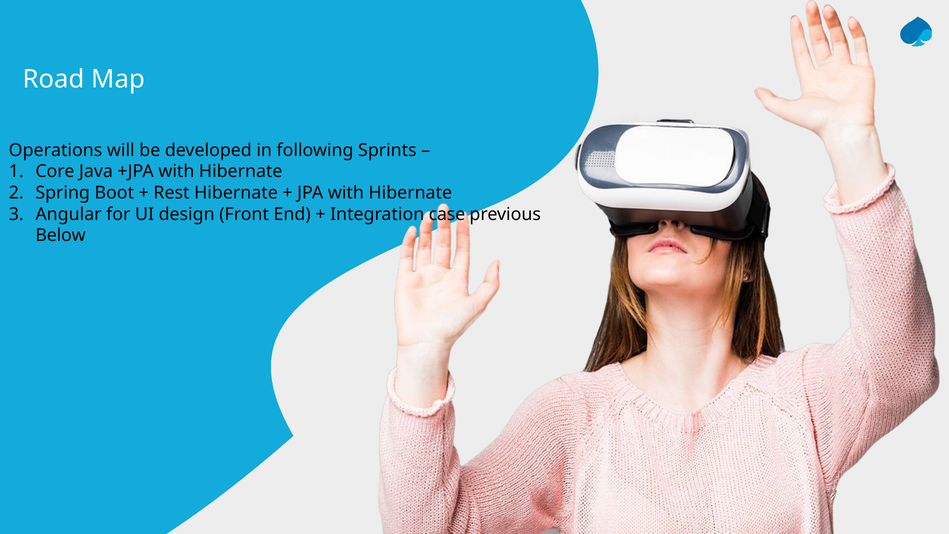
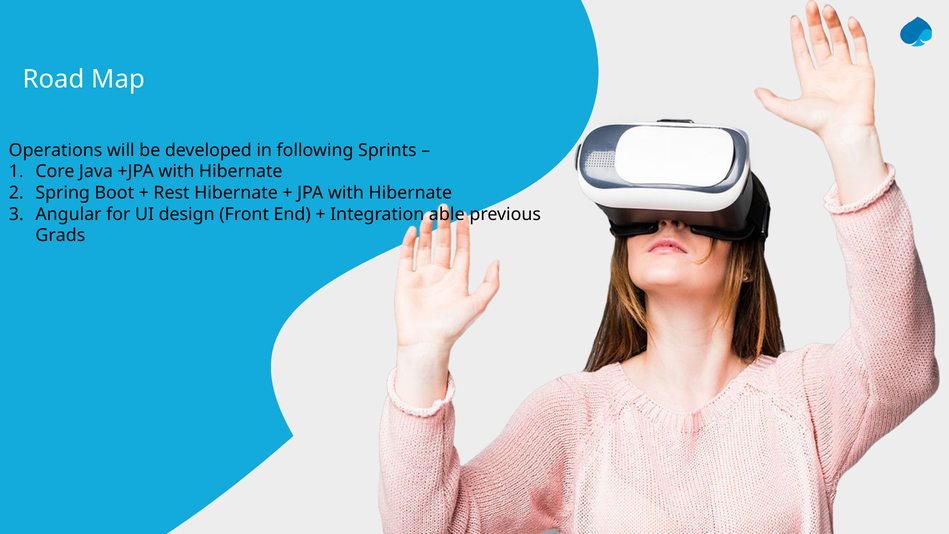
case: case -> able (447, 214)
Below: Below -> Grads (60, 236)
